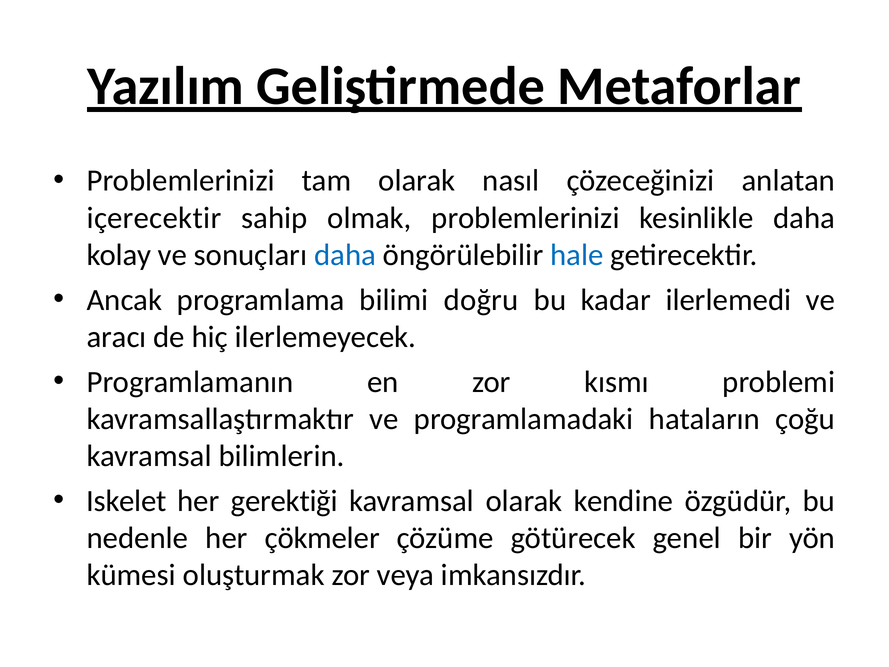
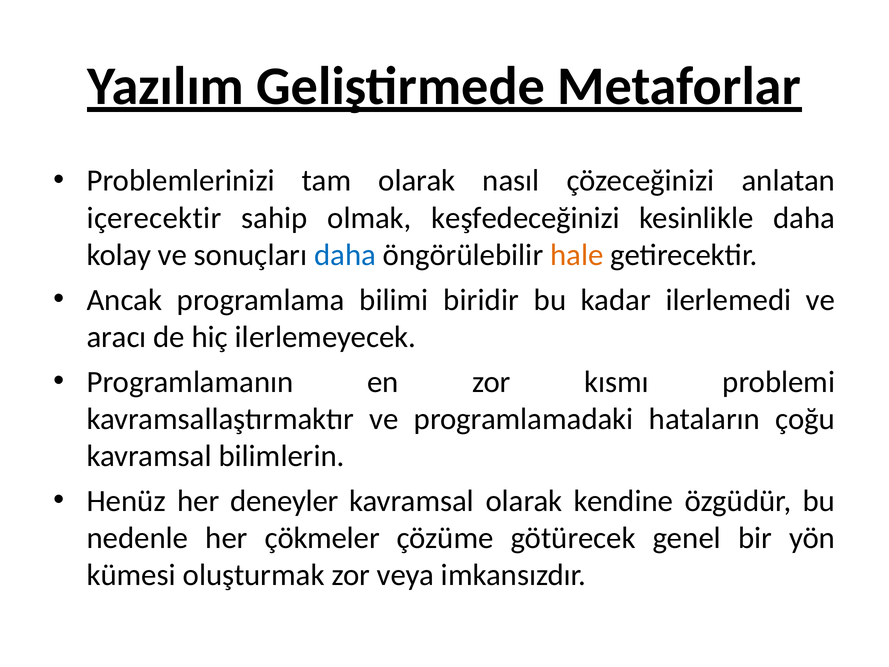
olmak problemlerinizi: problemlerinizi -> keşfedeceğinizi (526, 218)
hale colour: blue -> orange (577, 255)
doğru: doğru -> biridir (481, 300)
Iskelet: Iskelet -> Henüz (126, 501)
gerektiği: gerektiği -> deneyler (284, 501)
